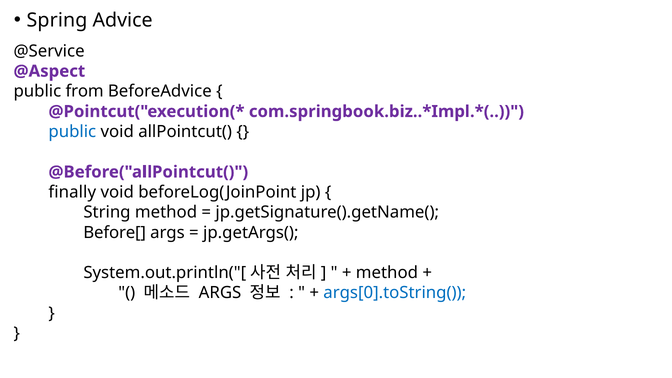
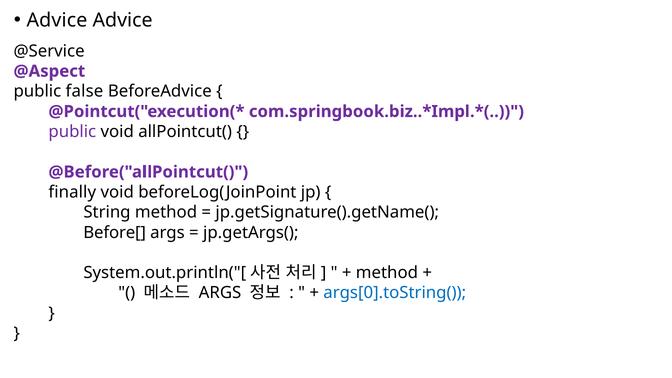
Spring: Spring -> Advice (57, 20)
from: from -> false (84, 91)
public colour: blue -> purple (72, 132)
